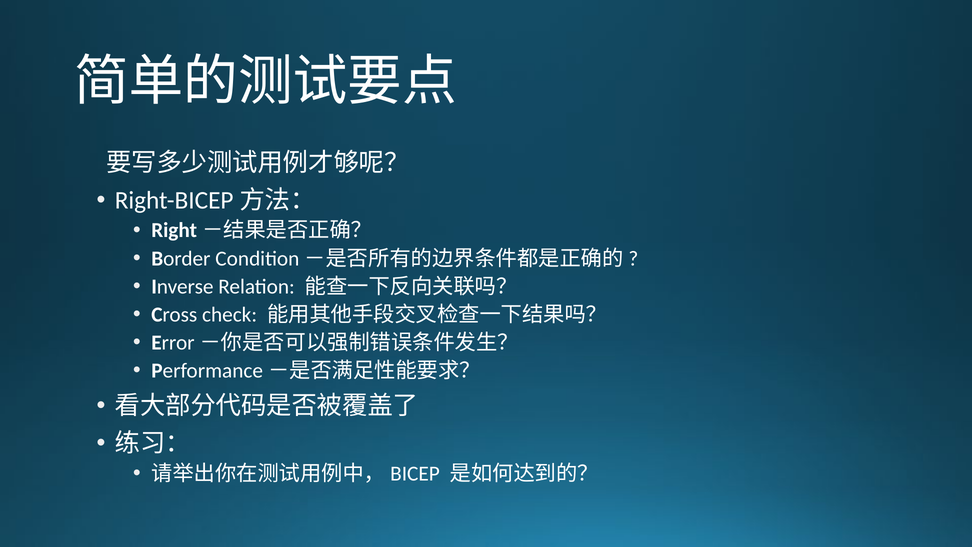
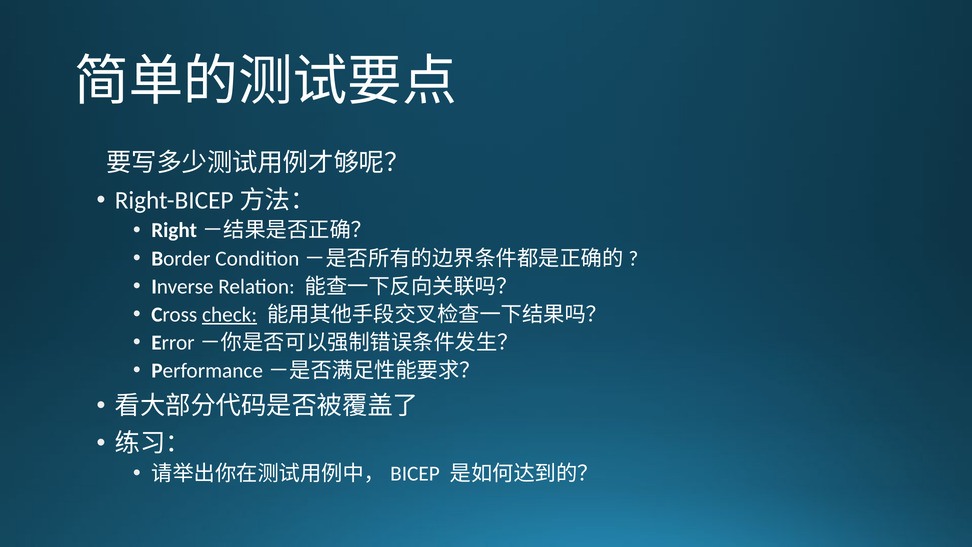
check underline: none -> present (230, 314)
